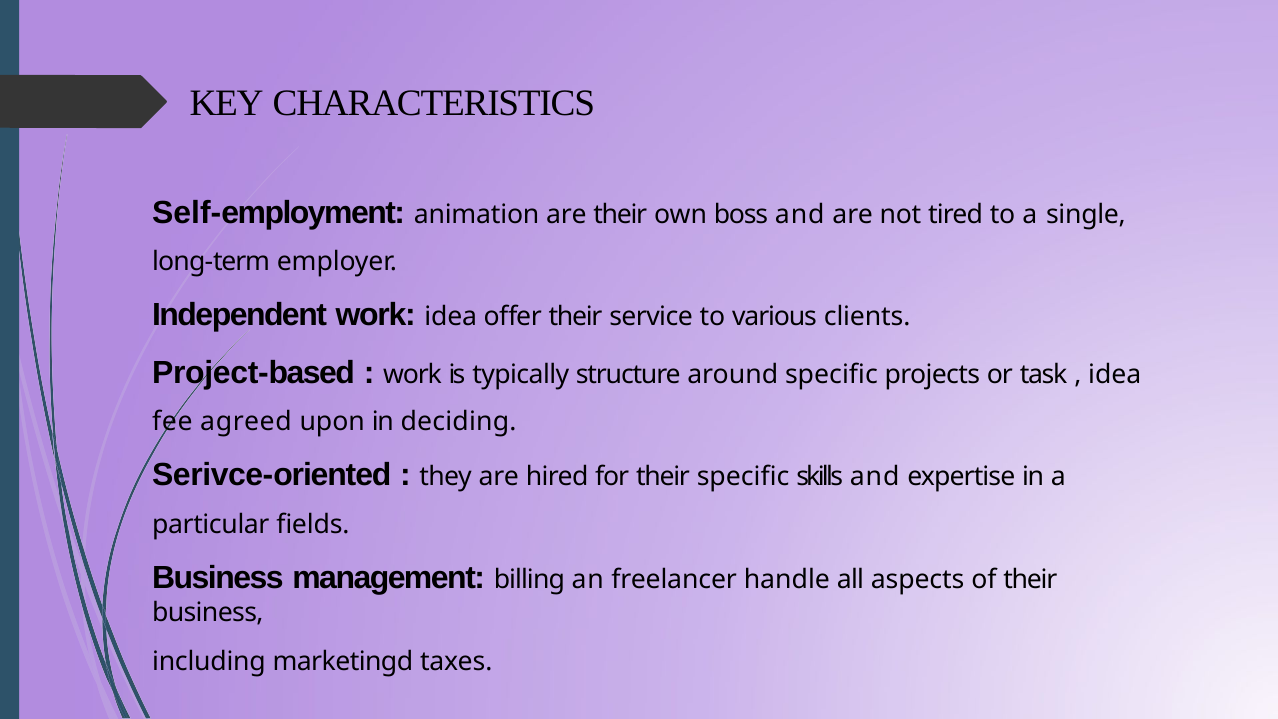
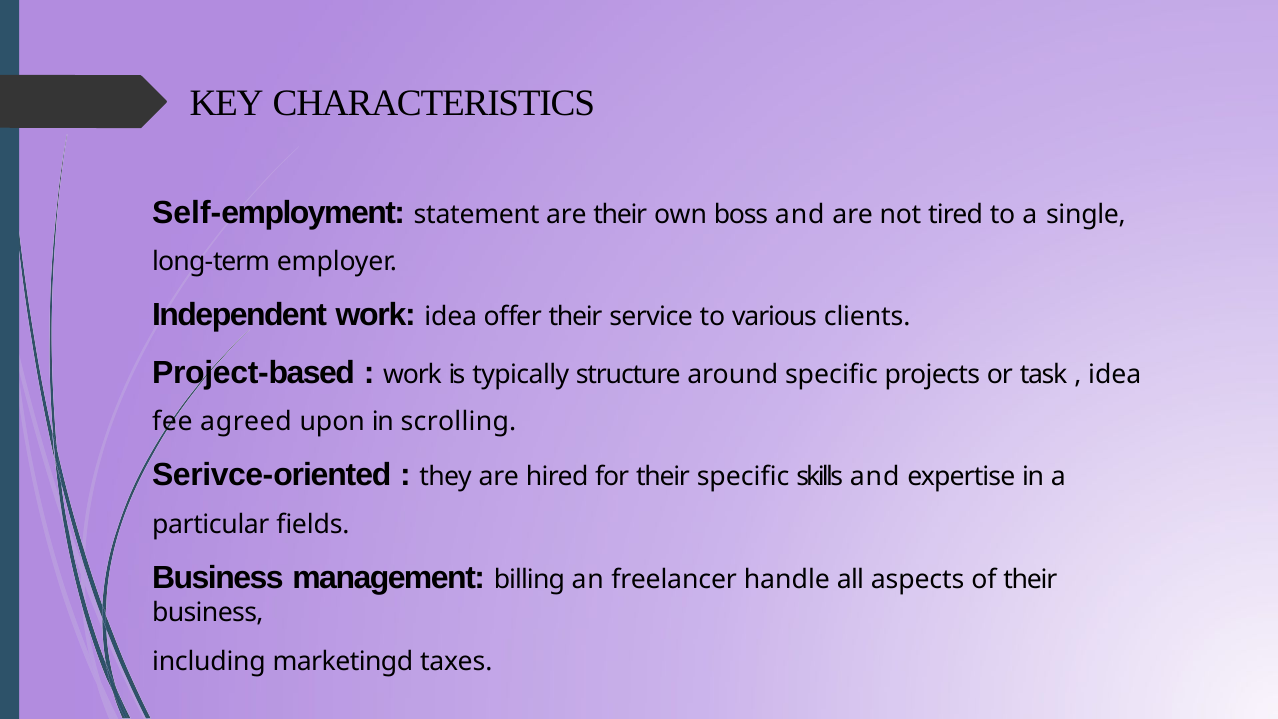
animation: animation -> statement (477, 214)
deciding: deciding -> scrolling (459, 422)
